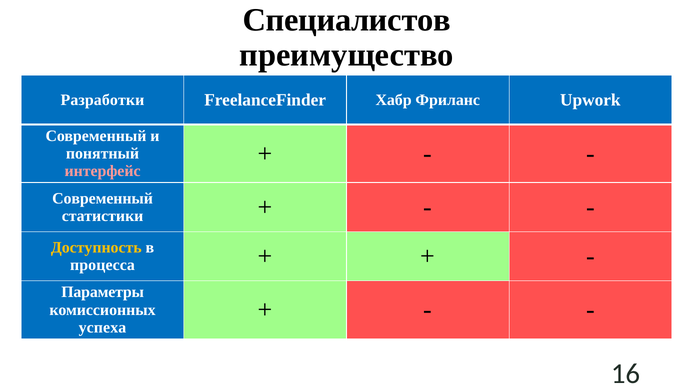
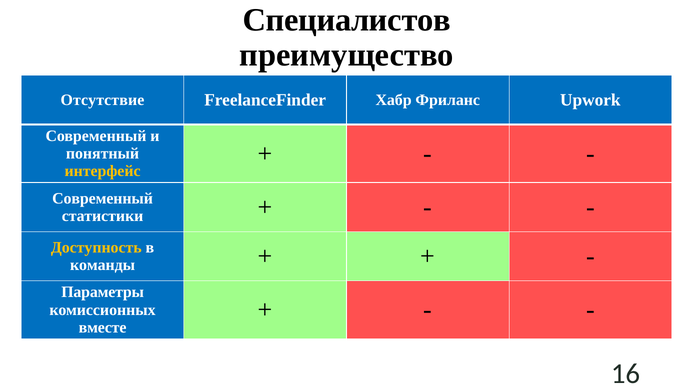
Разработки: Разработки -> Отсутствие (102, 100)
интерфейс colour: pink -> yellow (103, 171)
процесса: процесса -> команды (103, 265)
успеха: успеха -> вместе (103, 327)
